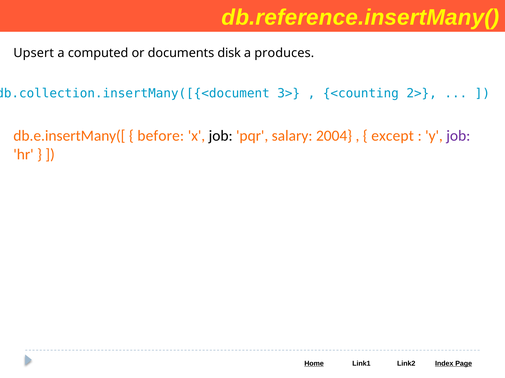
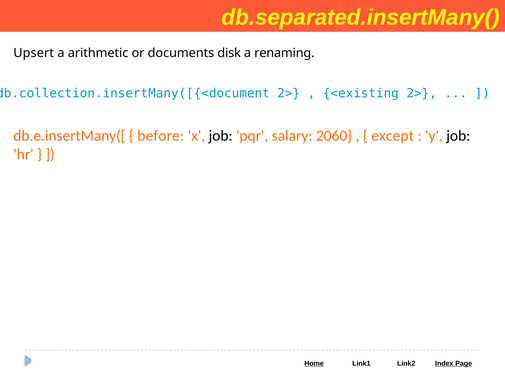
db.reference.insertMany(: db.reference.insertMany( -> db.separated.insertMany( (361, 18)
computed: computed -> arithmetic (98, 53)
produces: produces -> renaming (284, 53)
3>: 3> -> 2> (289, 94)
<counting: <counting -> <existing (361, 94)
2004: 2004 -> 2060 (334, 136)
job colour: purple -> black (458, 136)
